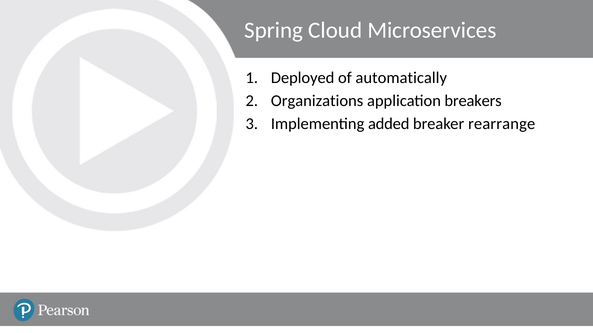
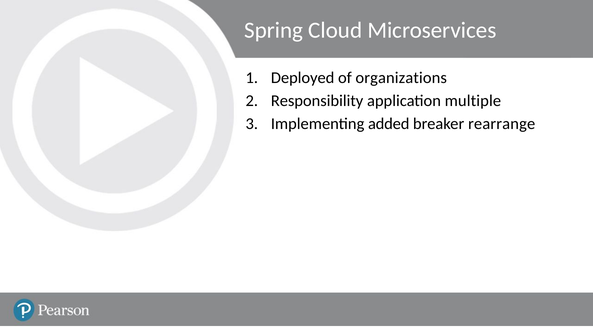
automatically: automatically -> organizations (401, 78)
Organizations: Organizations -> Responsibility (317, 101)
breakers: breakers -> multiple (473, 101)
